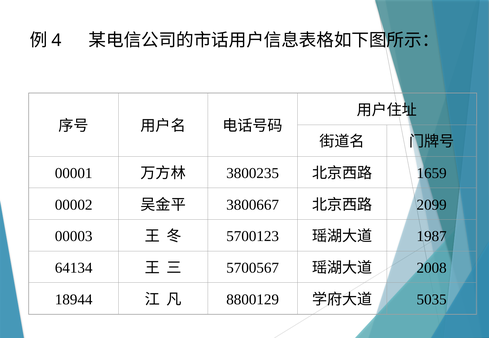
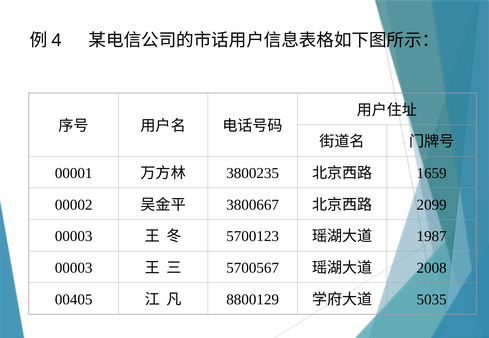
64134: 64134 -> 00003 (74, 268)
18944: 18944 -> 00405 (74, 300)
